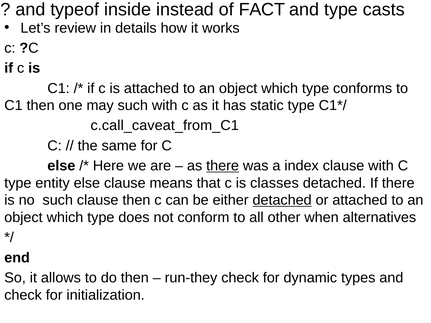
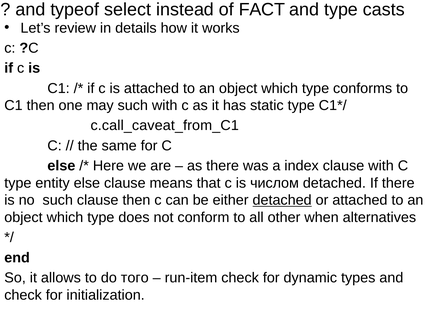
inside: inside -> select (128, 10)
there underline: present -> none (223, 166)
classes: classes -> числом (275, 183)
do then: then -> того (135, 278)
run-they: run-they -> run-item (191, 278)
